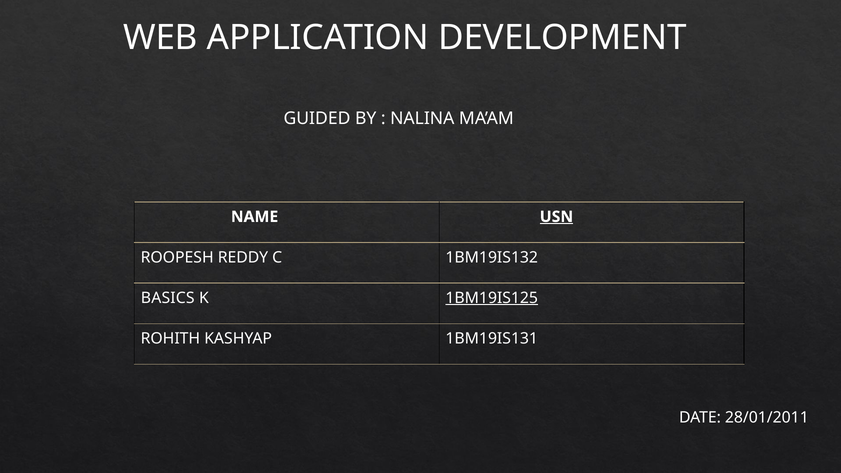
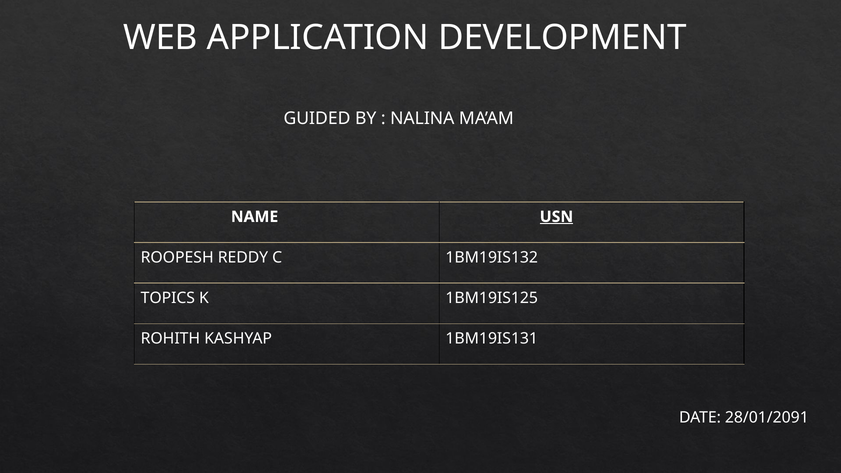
BASICS: BASICS -> TOPICS (168, 298)
1BM19IS125 underline: present -> none (492, 298)
28/01/2011: 28/01/2011 -> 28/01/2091 (767, 418)
